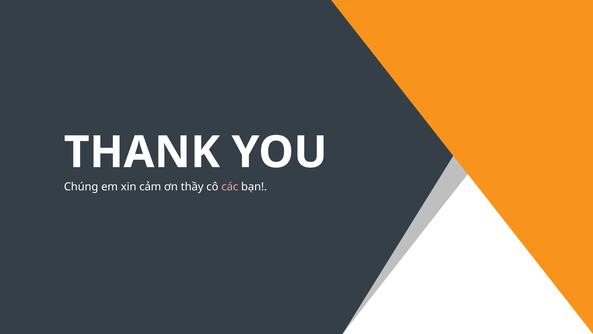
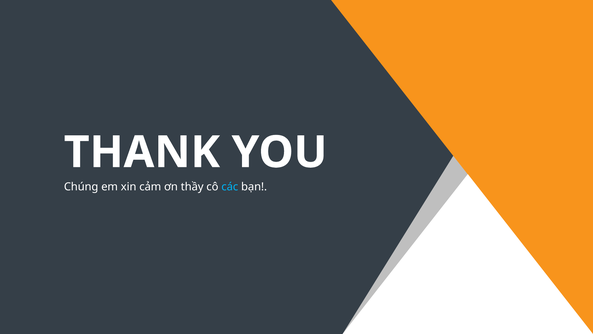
các colour: pink -> light blue (230, 187)
